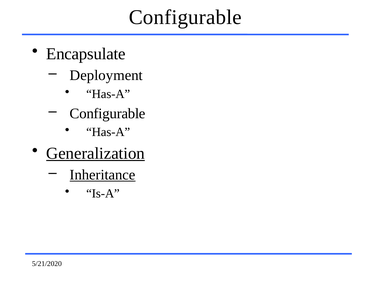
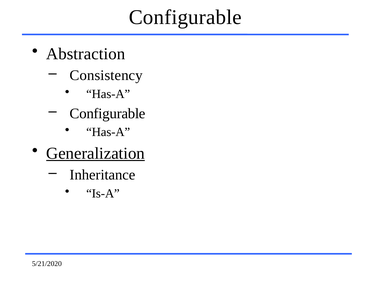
Encapsulate: Encapsulate -> Abstraction (86, 54)
Deployment: Deployment -> Consistency (106, 76)
Inheritance underline: present -> none (103, 175)
